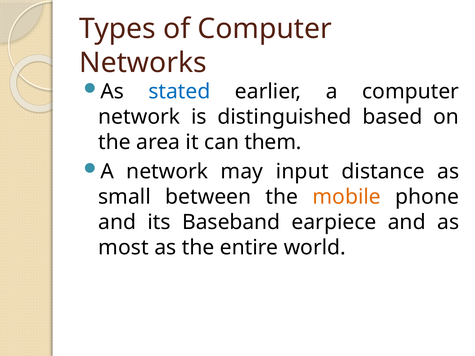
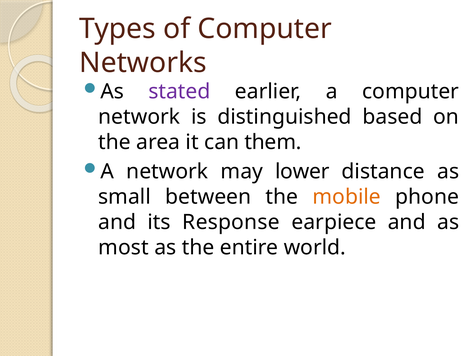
stated colour: blue -> purple (179, 92)
input: input -> lower (302, 172)
Baseband: Baseband -> Response (231, 222)
